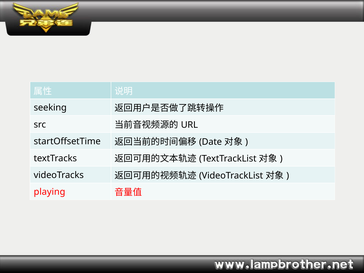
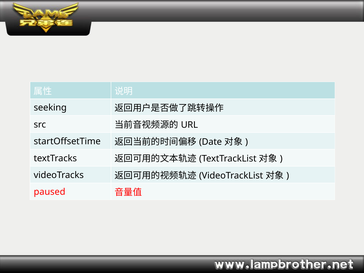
playing: playing -> paused (50, 192)
